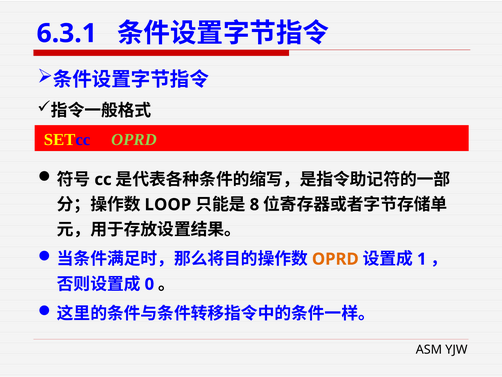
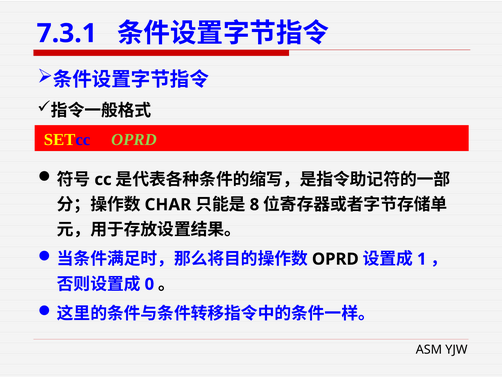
6.3.1: 6.3.1 -> 7.3.1 (67, 33)
LOOP: LOOP -> CHAR (168, 204)
OPRD colour: orange -> black (335, 259)
